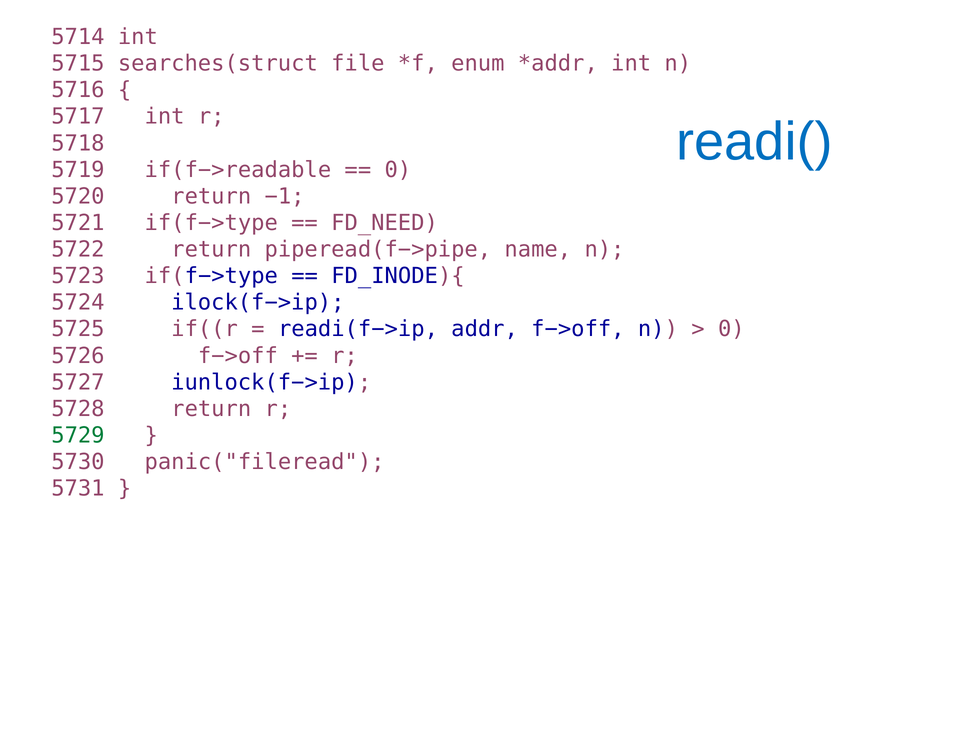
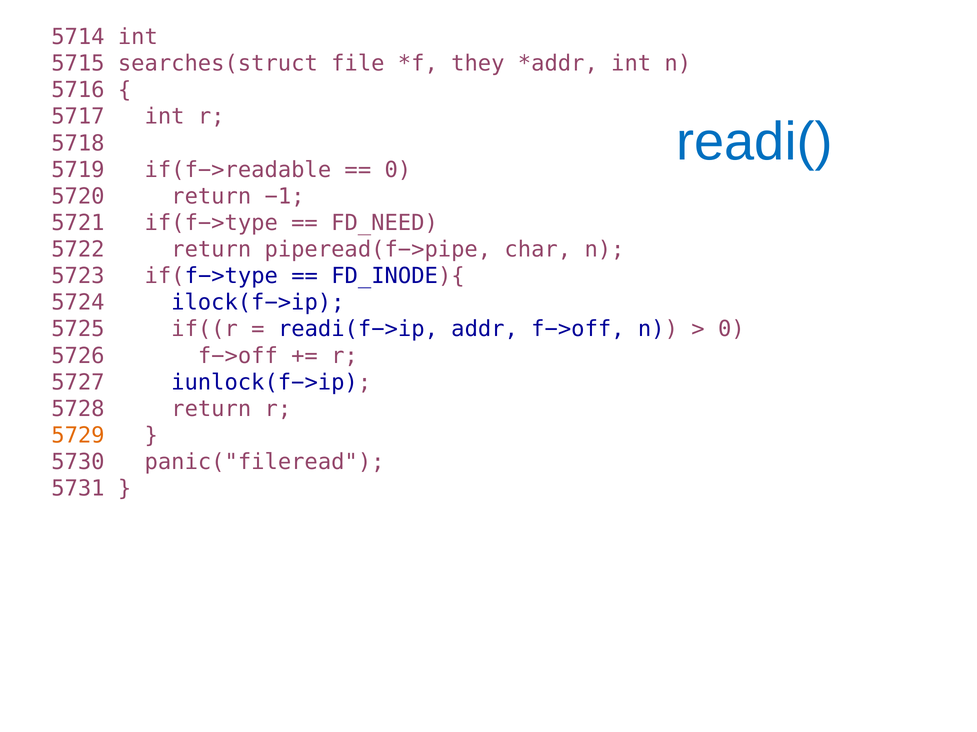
enum: enum -> they (478, 64)
name: name -> char (538, 250)
5729 colour: green -> orange (78, 436)
